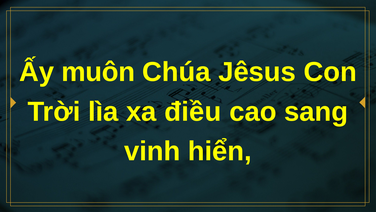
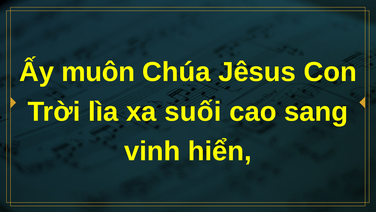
điều: điều -> suối (193, 111)
